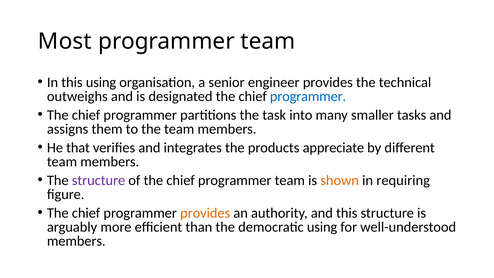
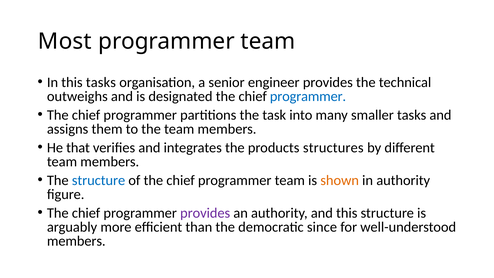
this using: using -> tasks (101, 82)
appreciate: appreciate -> structures (333, 148)
structure colour: purple -> blue (99, 180)
in requiring: requiring -> authority (403, 180)
provides colour: orange -> purple (205, 213)
democratic using: using -> since (322, 227)
